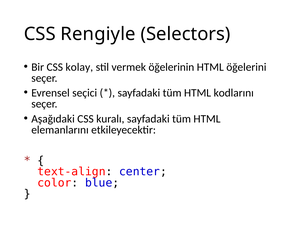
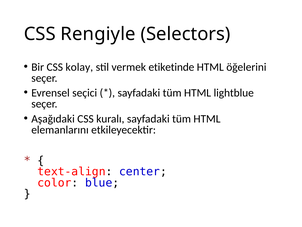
öğelerinin: öğelerinin -> etiketinde (171, 67)
kodlarını: kodlarını -> lightblue (234, 93)
